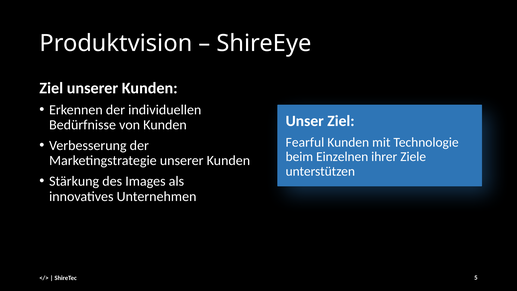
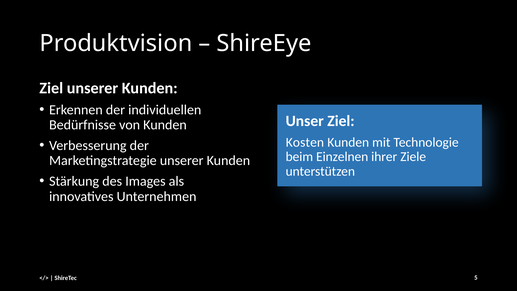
Fearful: Fearful -> Kosten (305, 142)
